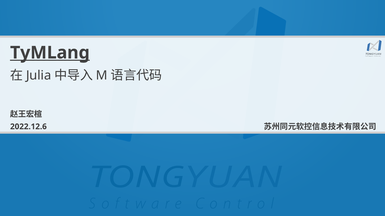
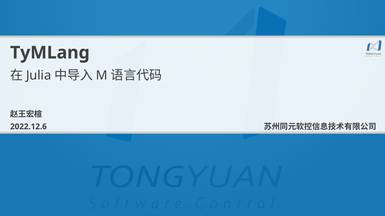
TyMLang underline: present -> none (50, 53)
